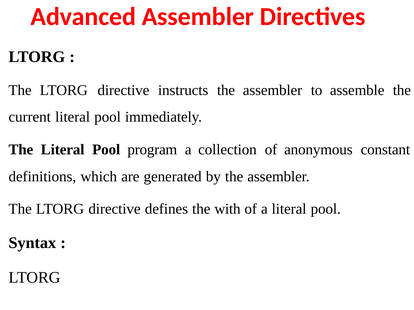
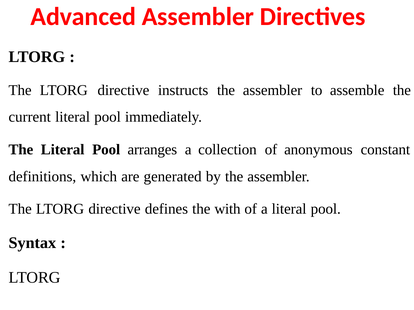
program: program -> arranges (152, 150)
